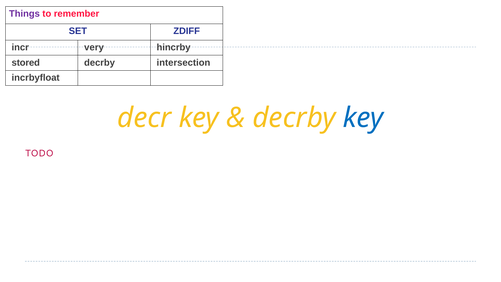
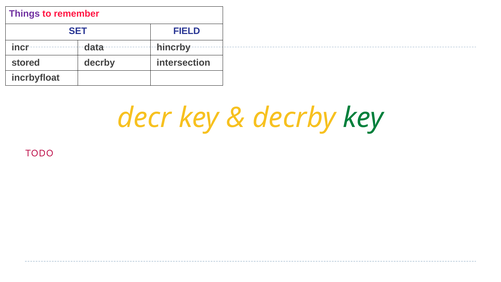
ZDIFF: ZDIFF -> FIELD (187, 31)
very: very -> data (94, 48)
key colour: blue -> green (363, 118)
